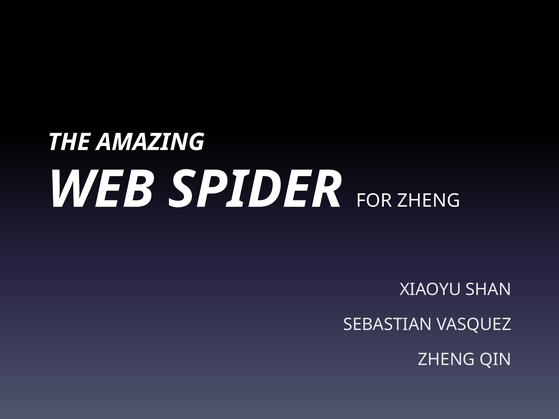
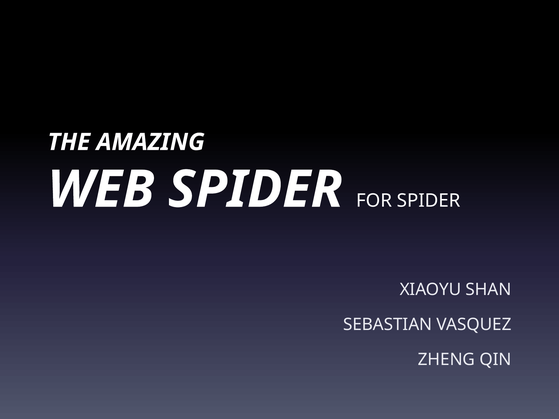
FOR ZHENG: ZHENG -> SPIDER (429, 201)
